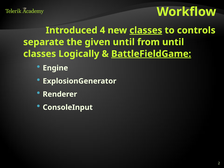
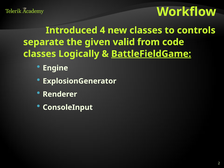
classes underline: present -> none (146, 30)
given until: until -> valid (124, 42)
from until: until -> code (173, 42)
